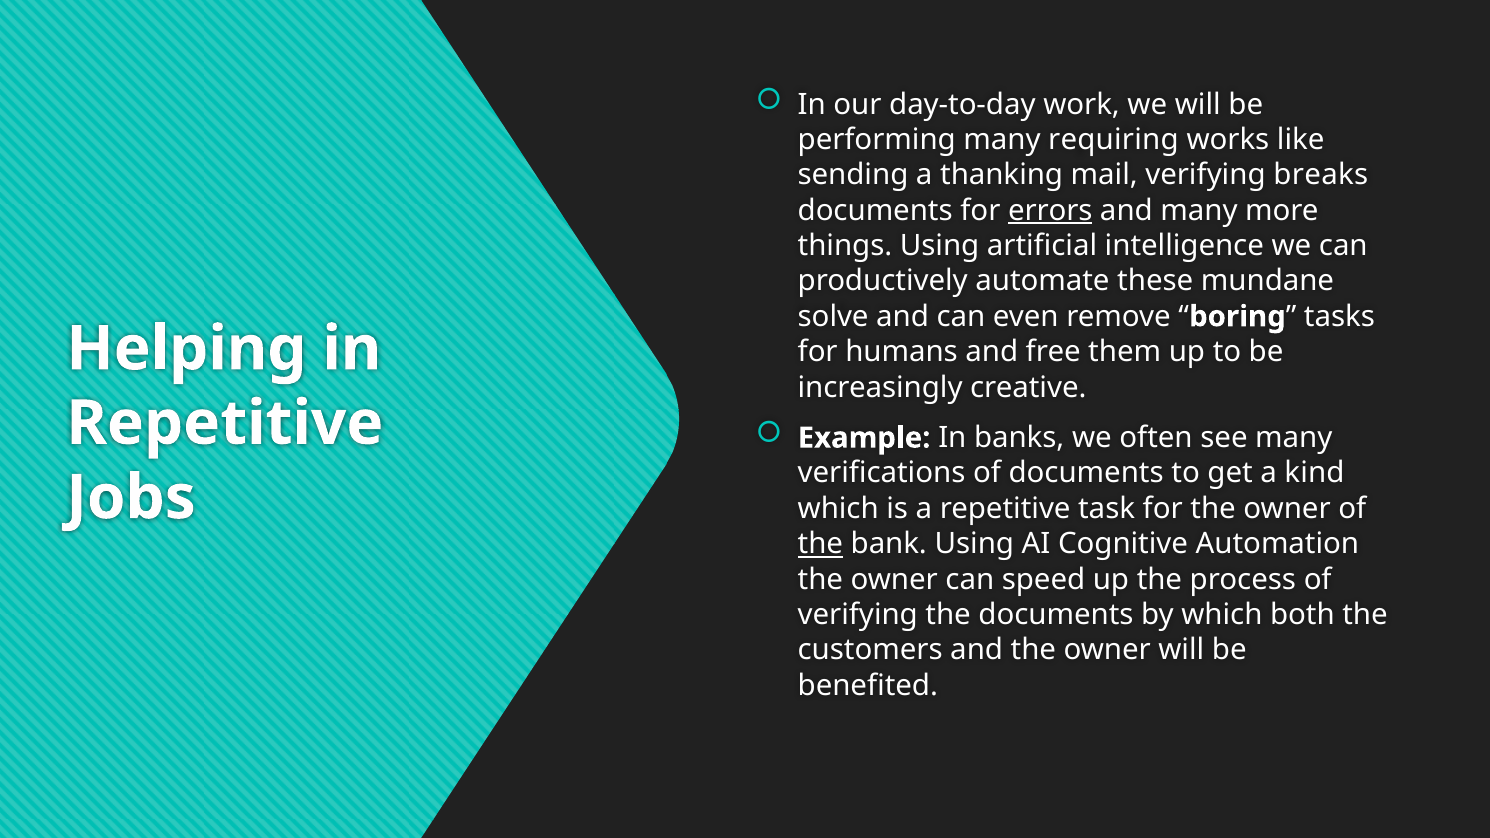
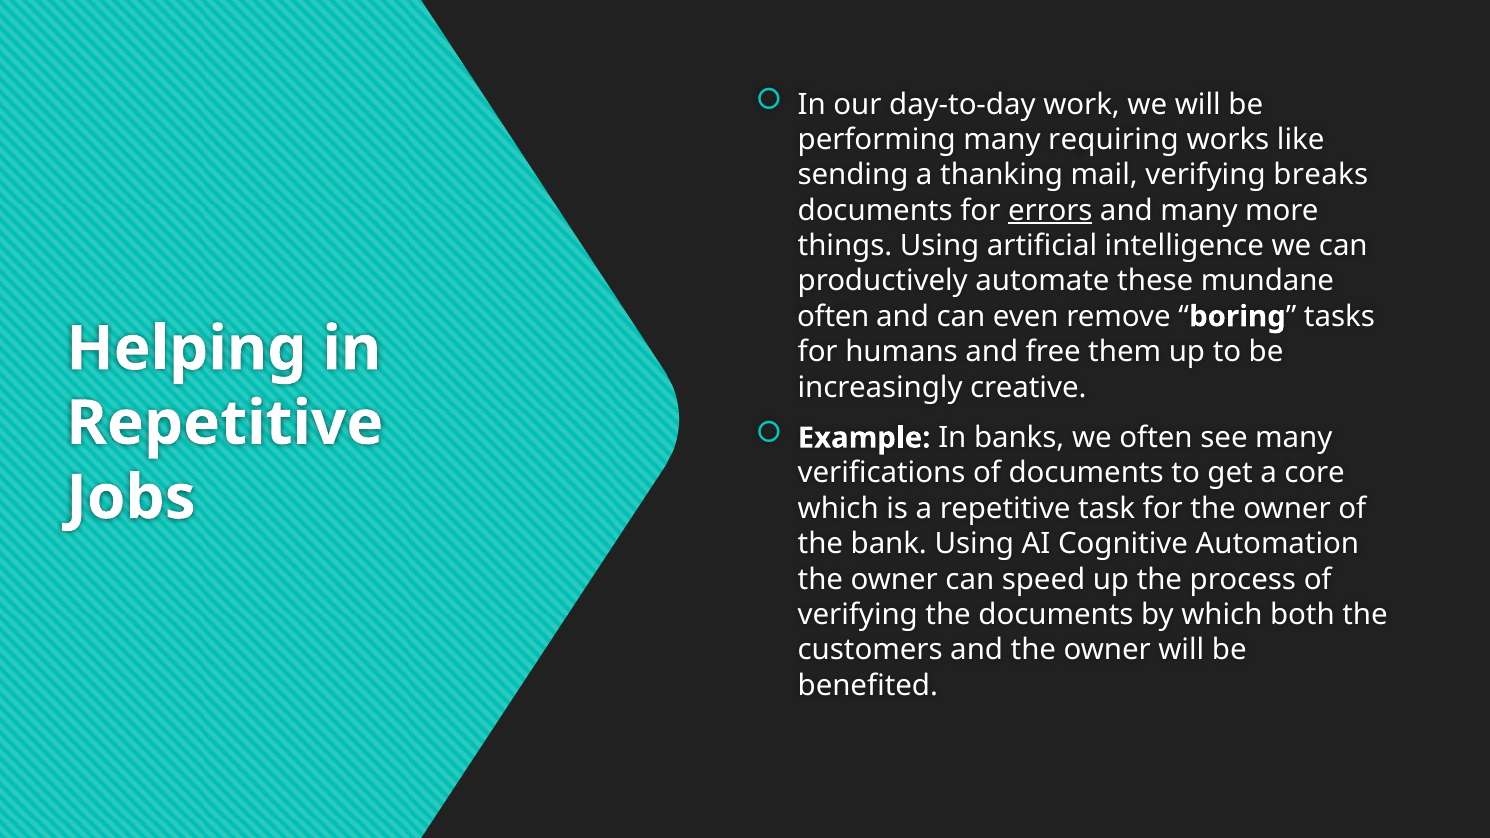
solve: solve -> often (833, 317)
kind: kind -> core (1315, 473)
the underline: present -> none (820, 544)
